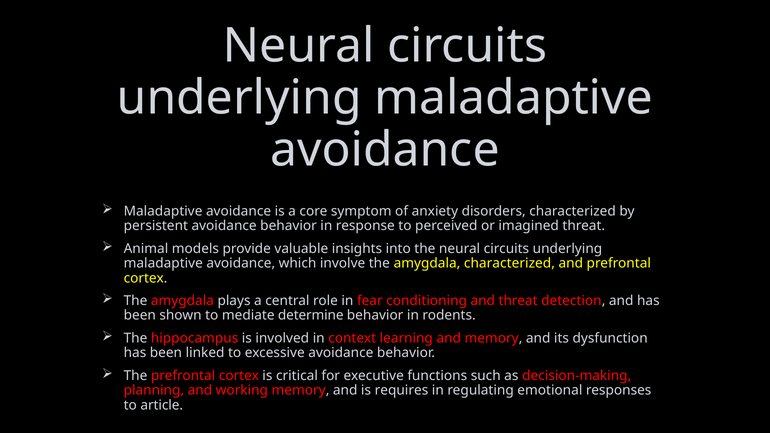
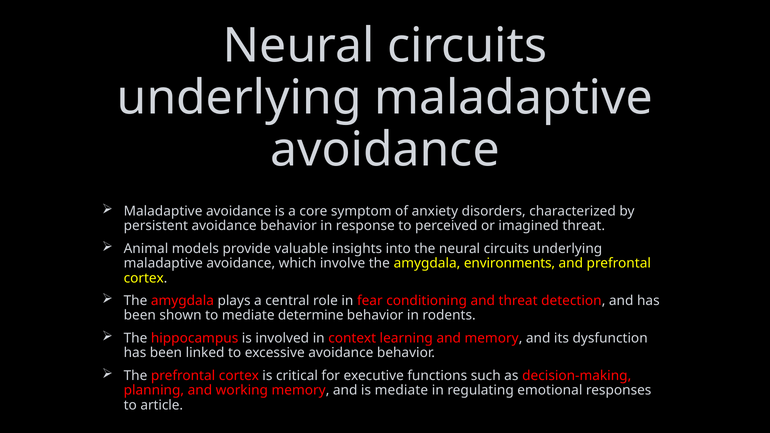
amygdala characterized: characterized -> environments (510, 263)
is requires: requires -> mediate (401, 391)
